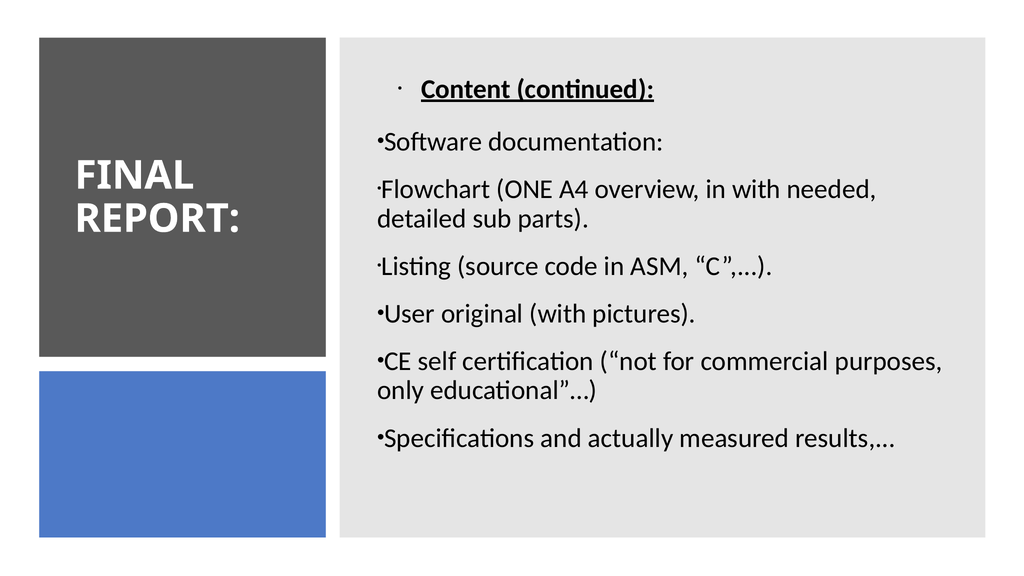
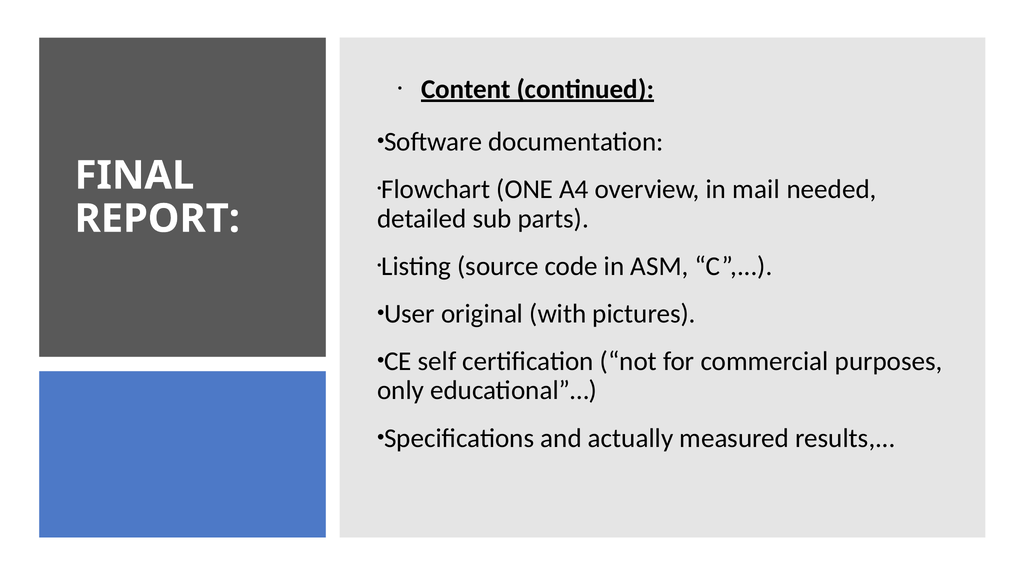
in with: with -> mail (756, 189)
